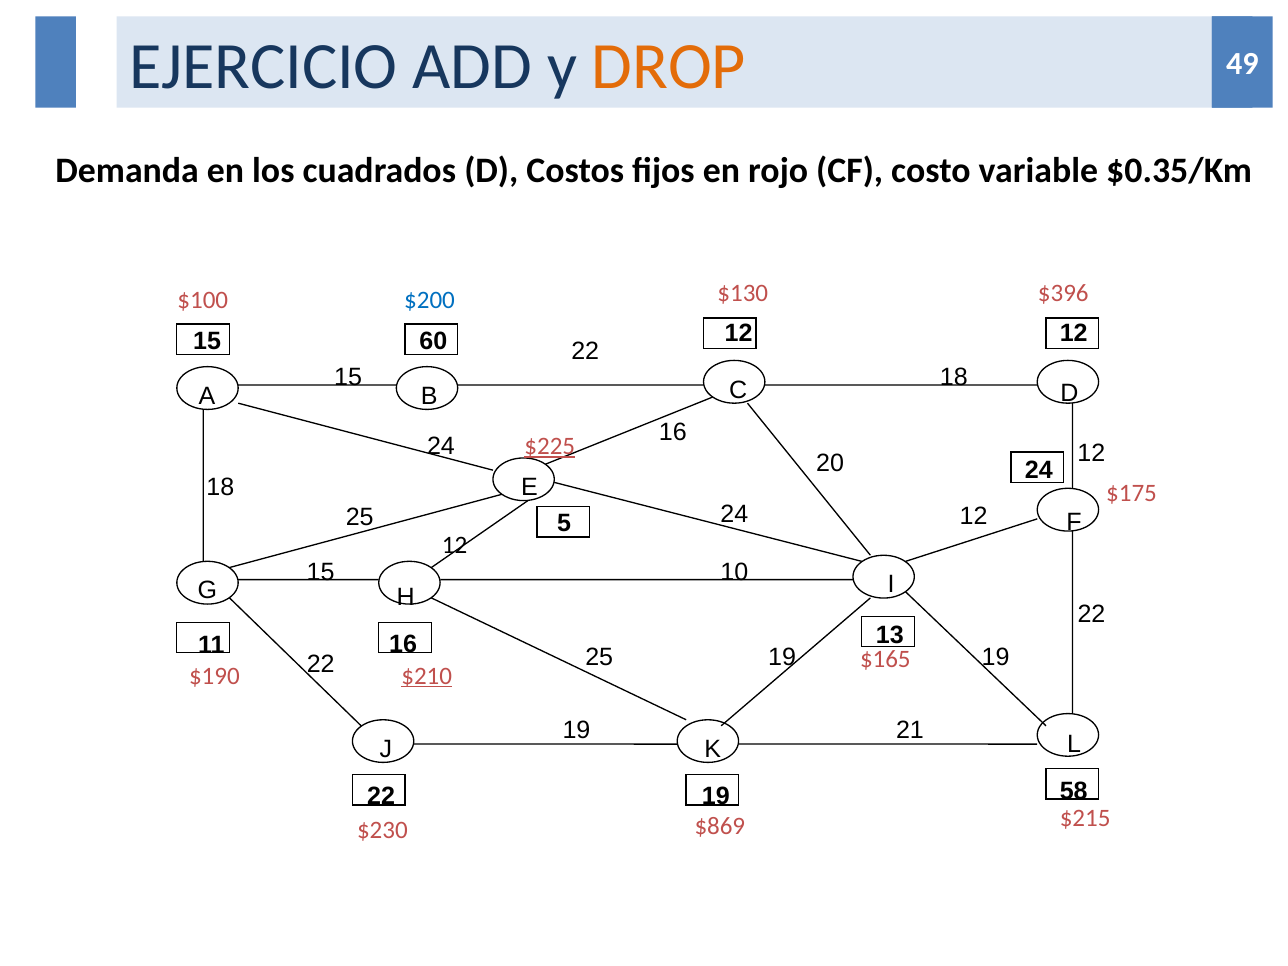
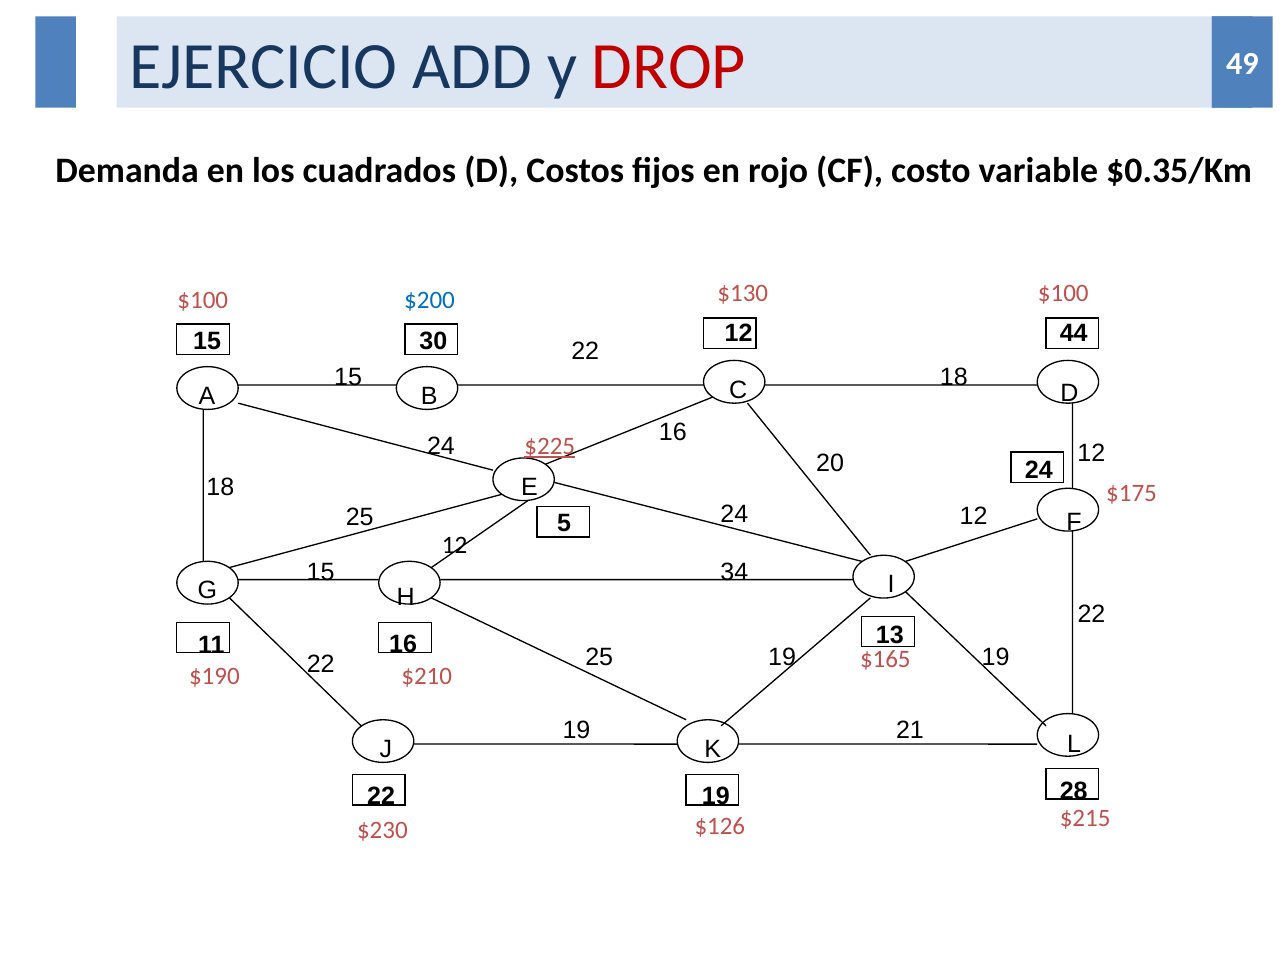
DROP colour: orange -> red (669, 67)
$130 $396: $396 -> $100 (1063, 293)
12 12: 12 -> 44 (1074, 333)
60: 60 -> 30 (433, 341)
10: 10 -> 34 (734, 573)
$210 underline: present -> none (427, 676)
58: 58 -> 28 (1074, 792)
$869: $869 -> $126 (720, 826)
